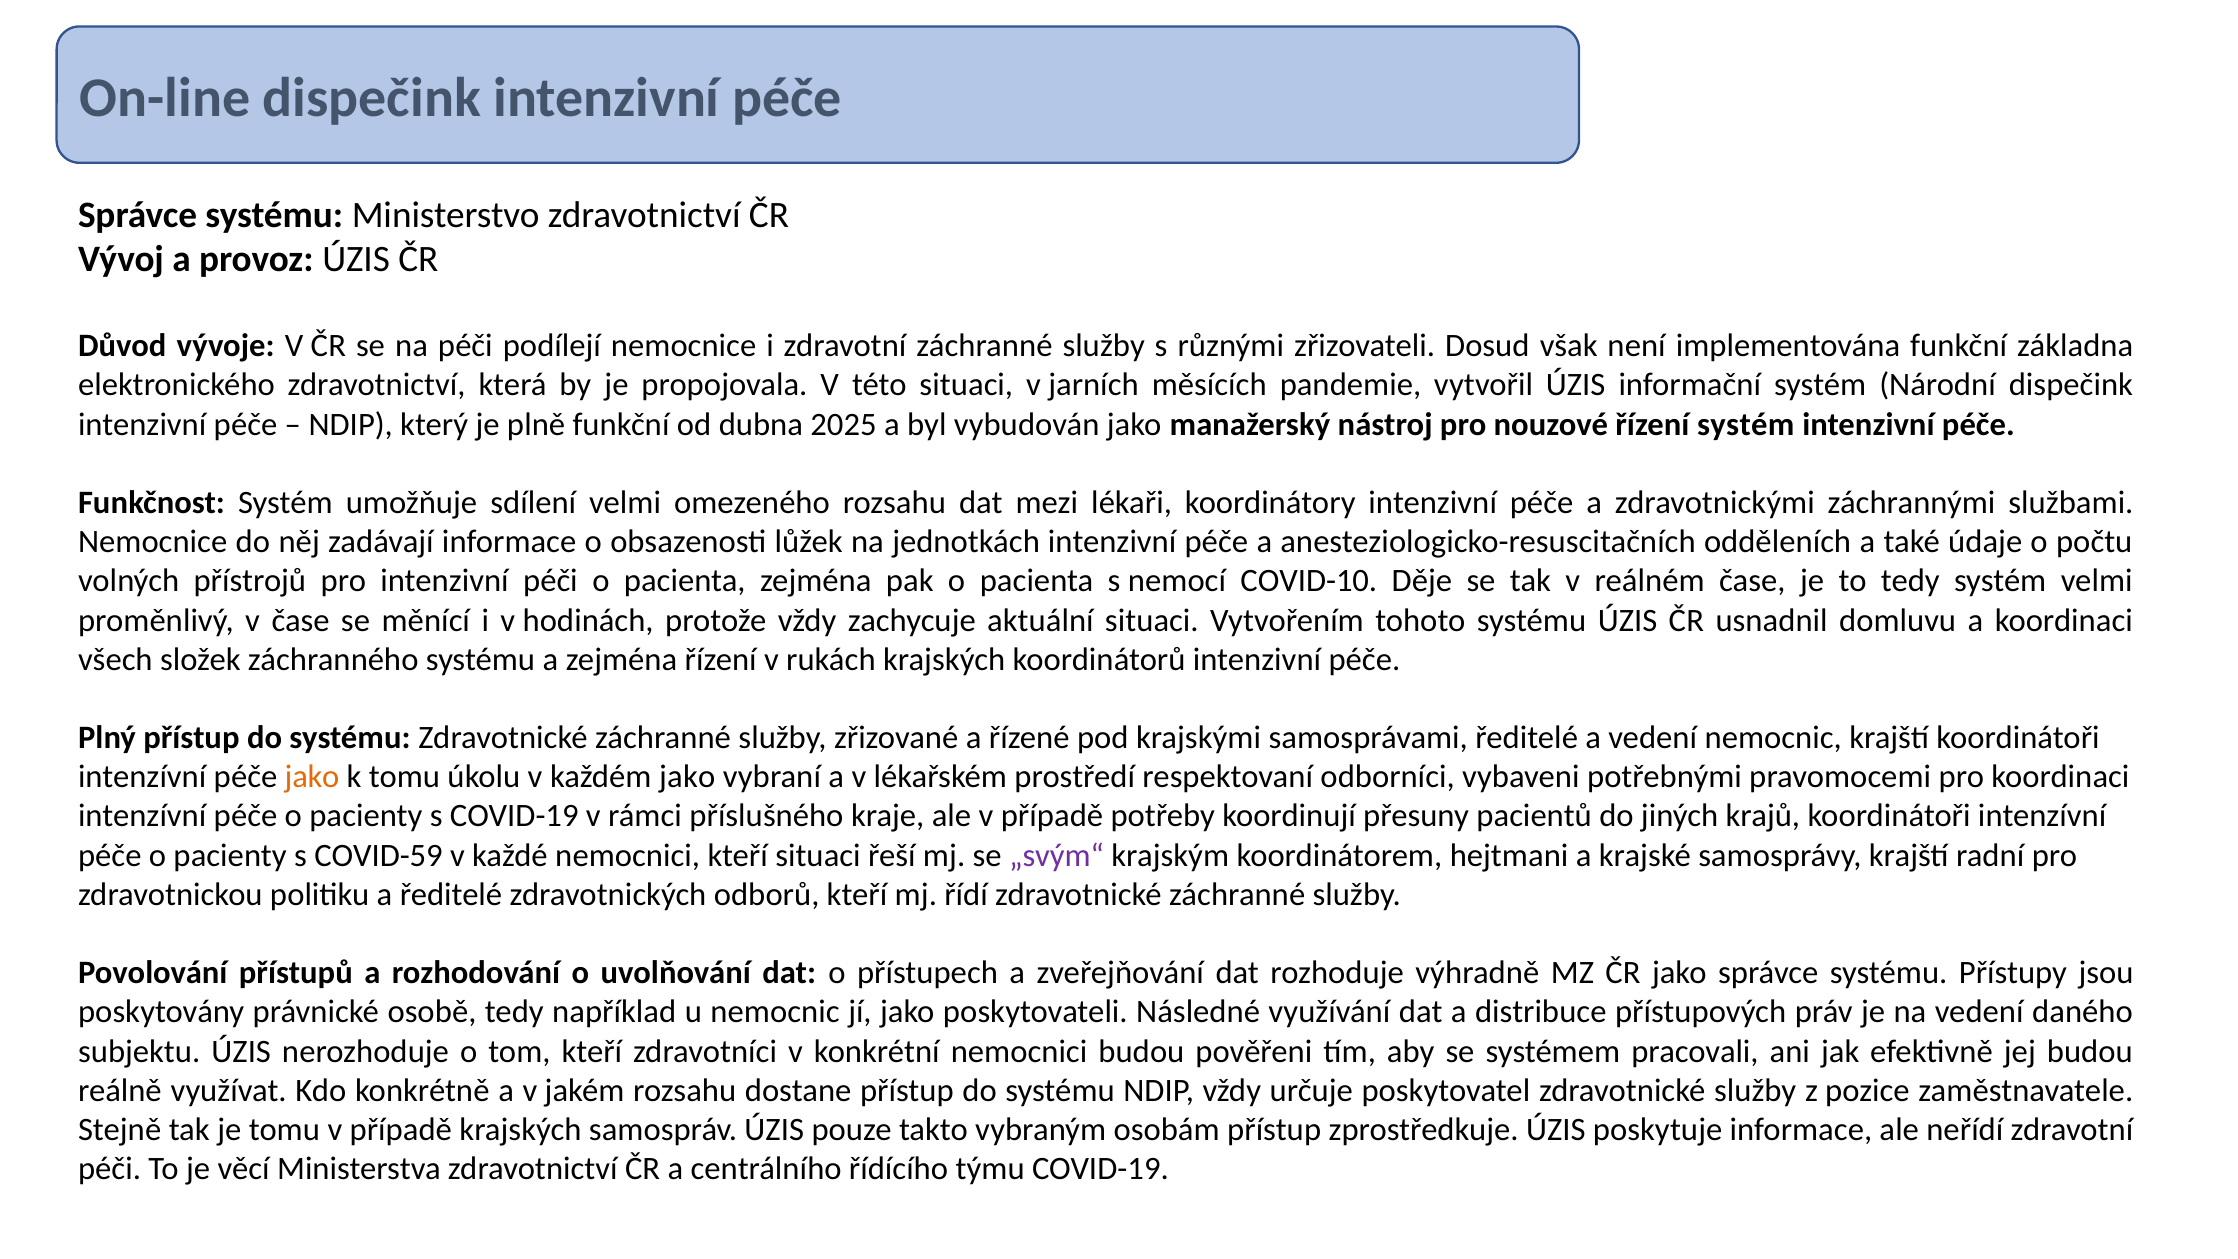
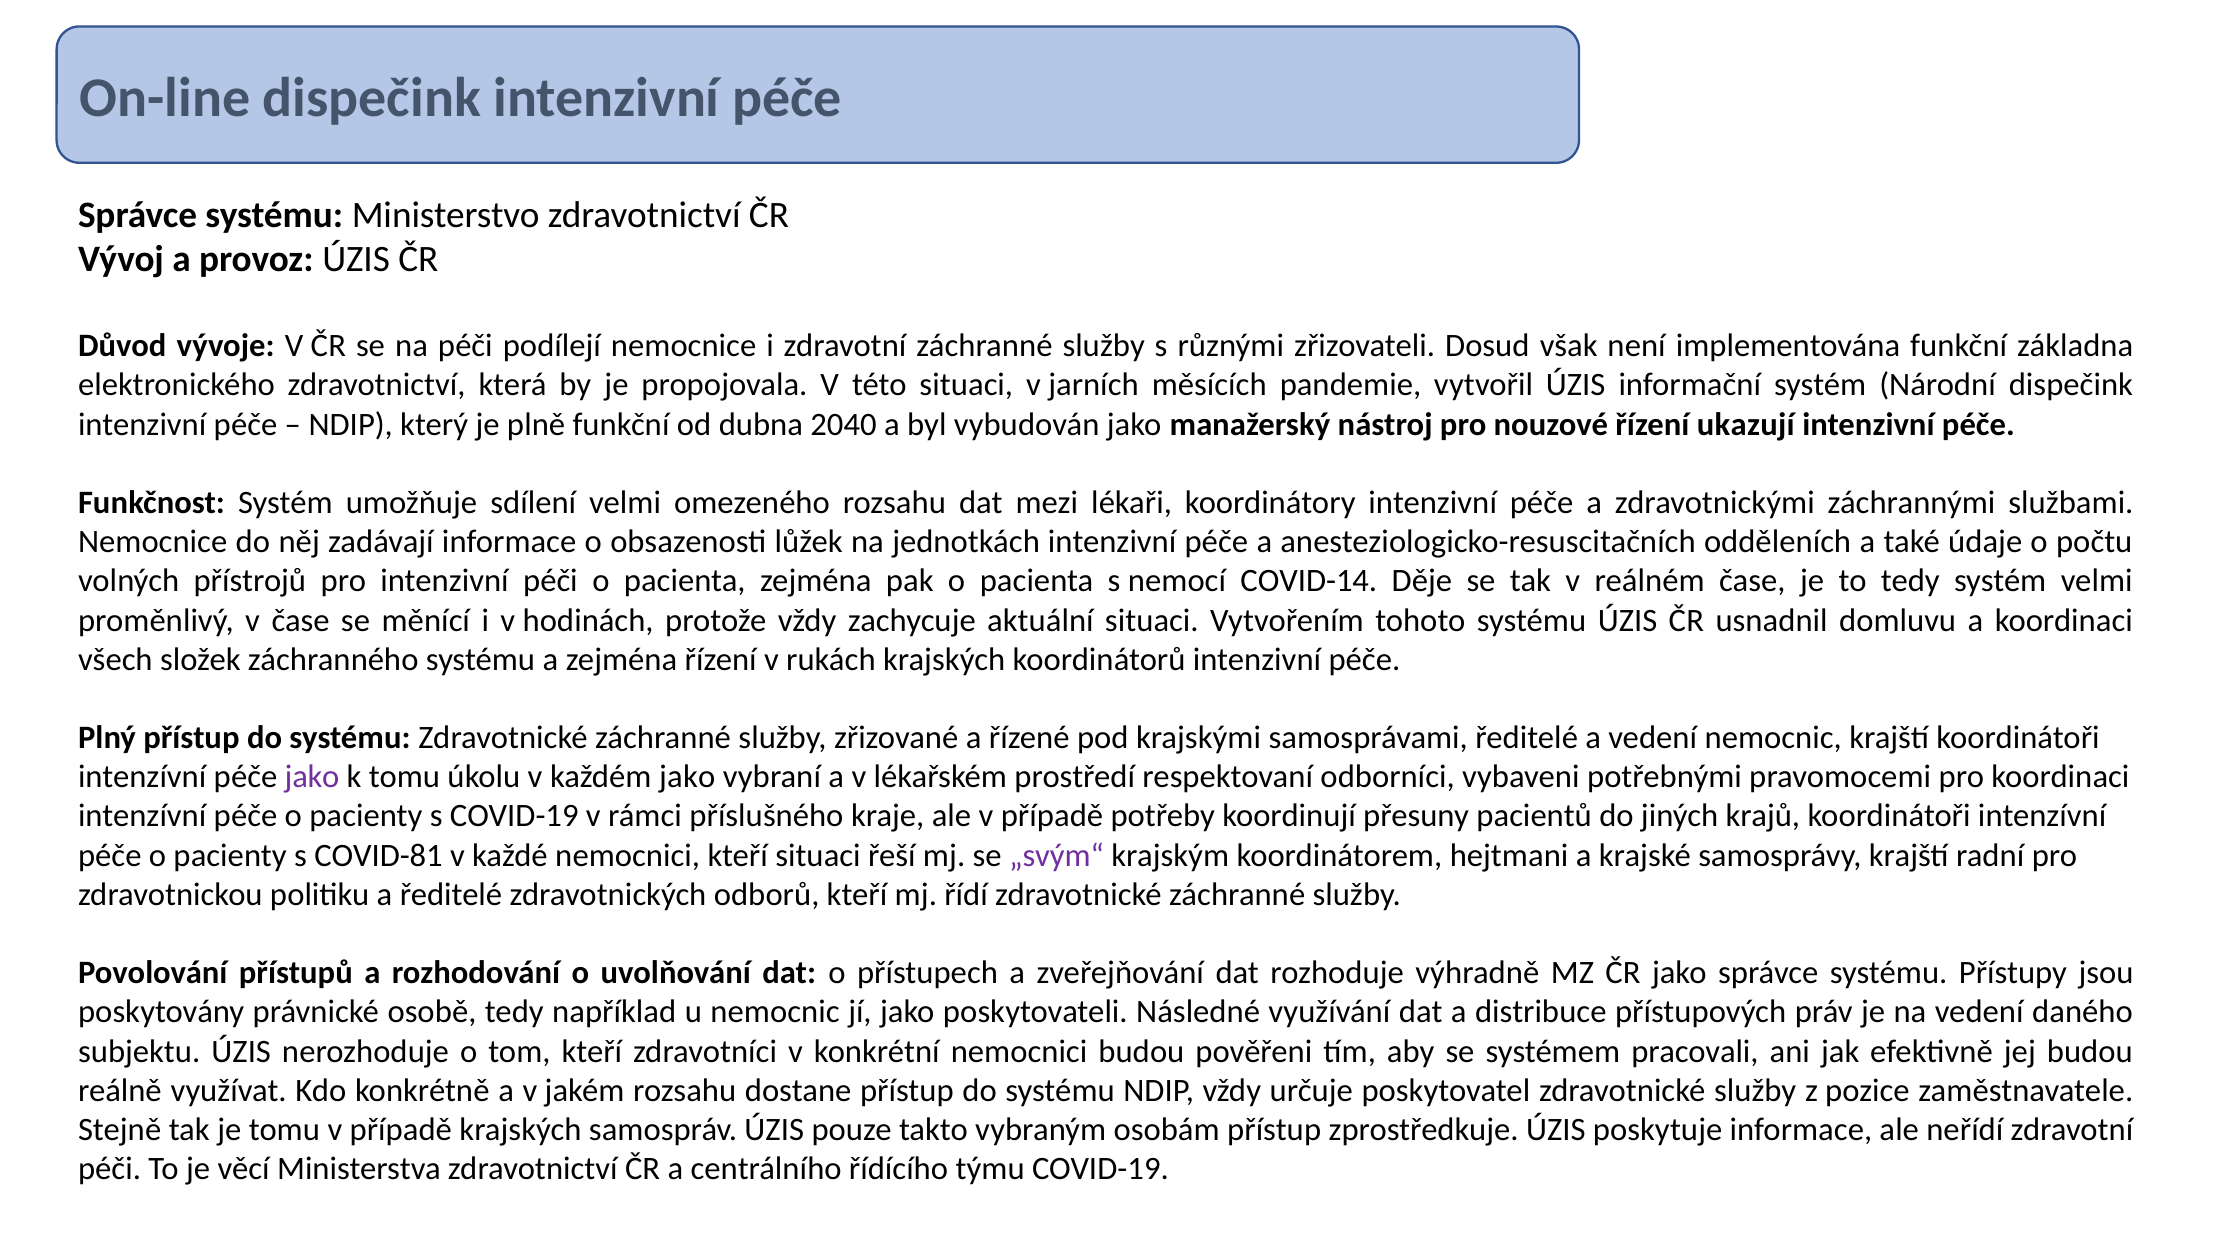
2025: 2025 -> 2040 (844, 424)
řízení systém: systém -> ukazují (1746, 424)
COVID-10: COVID-10 -> COVID-14 (1309, 581)
jako colour: orange -> purple (312, 777)
COVID-59: COVID-59 -> COVID-81 (378, 855)
